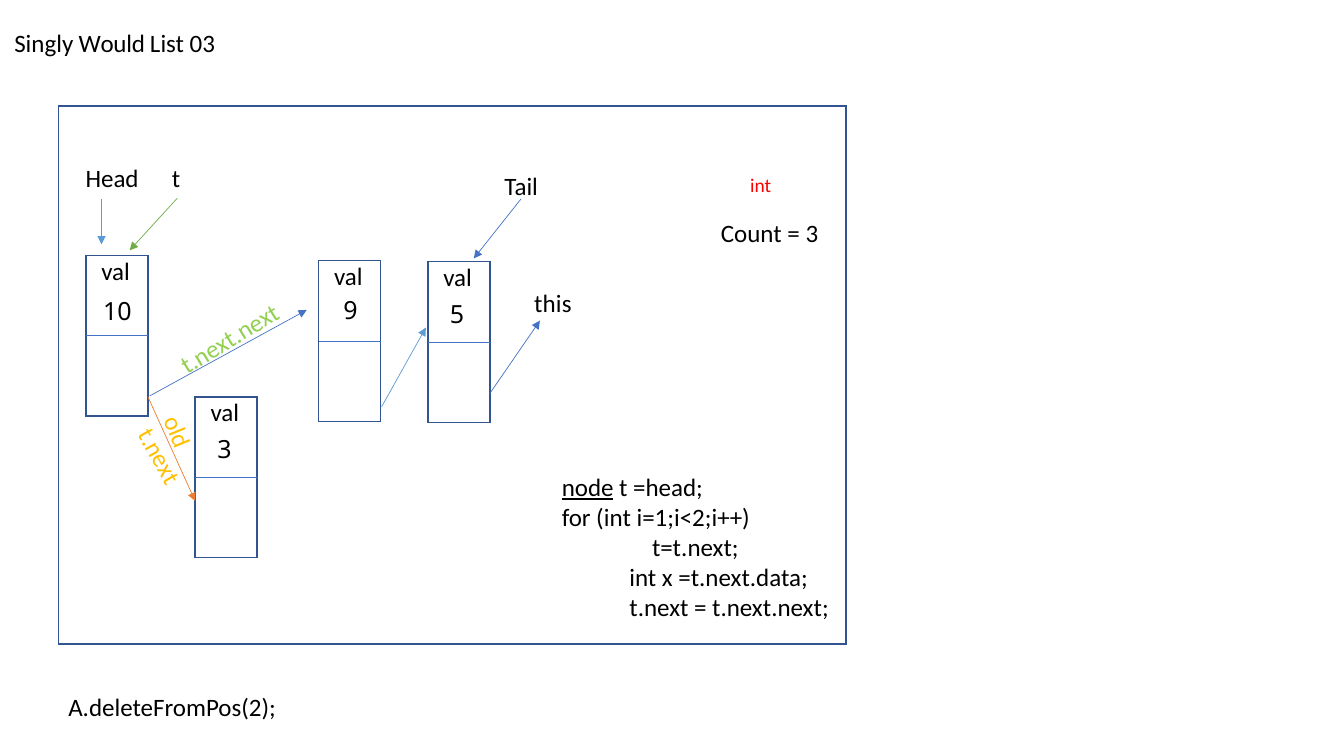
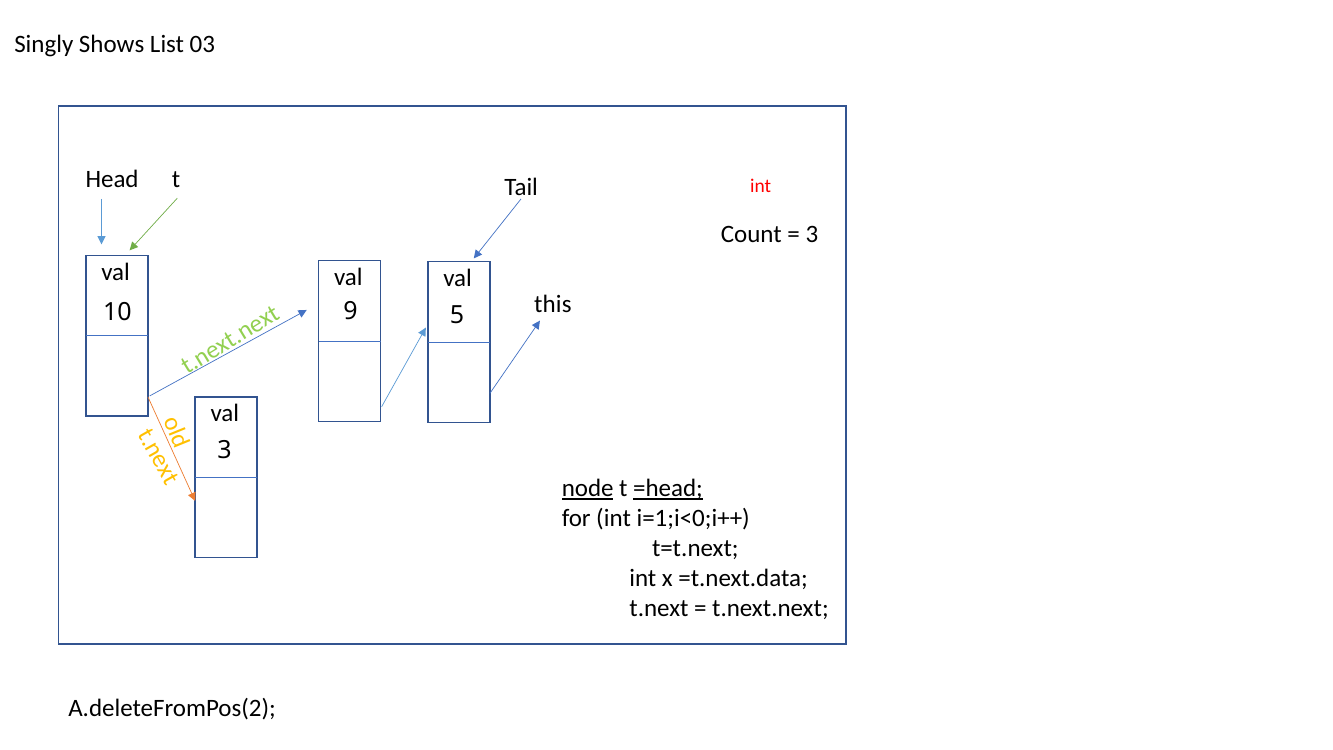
Would: Would -> Shows (112, 45)
=head underline: none -> present (668, 488)
i=1;i<2;i++: i=1;i<2;i++ -> i=1;i<0;i++ (693, 518)
